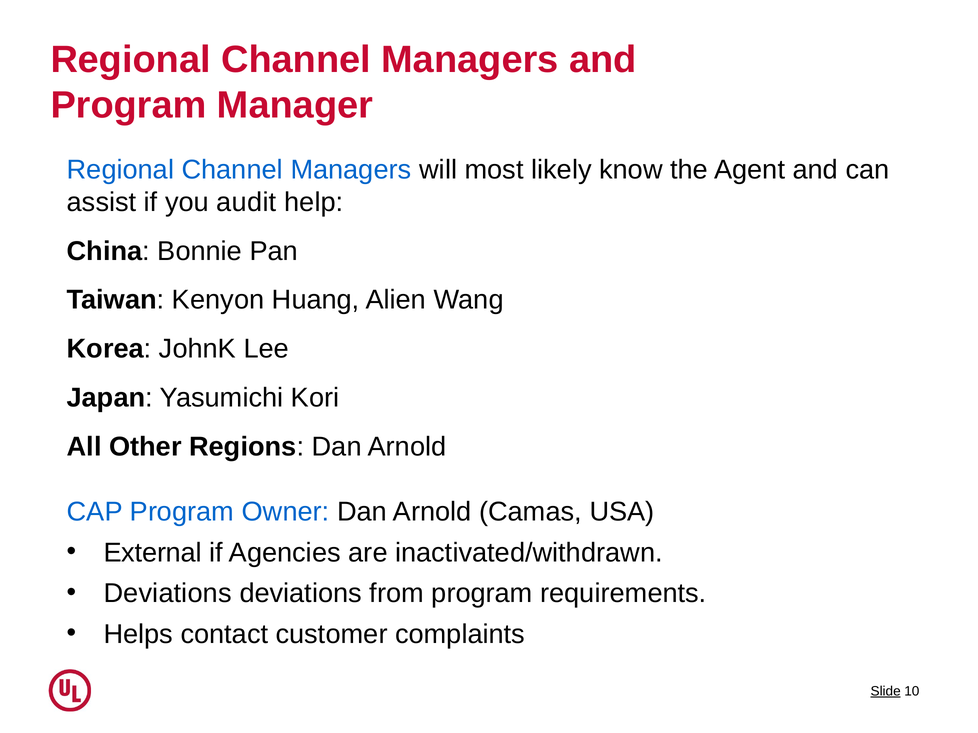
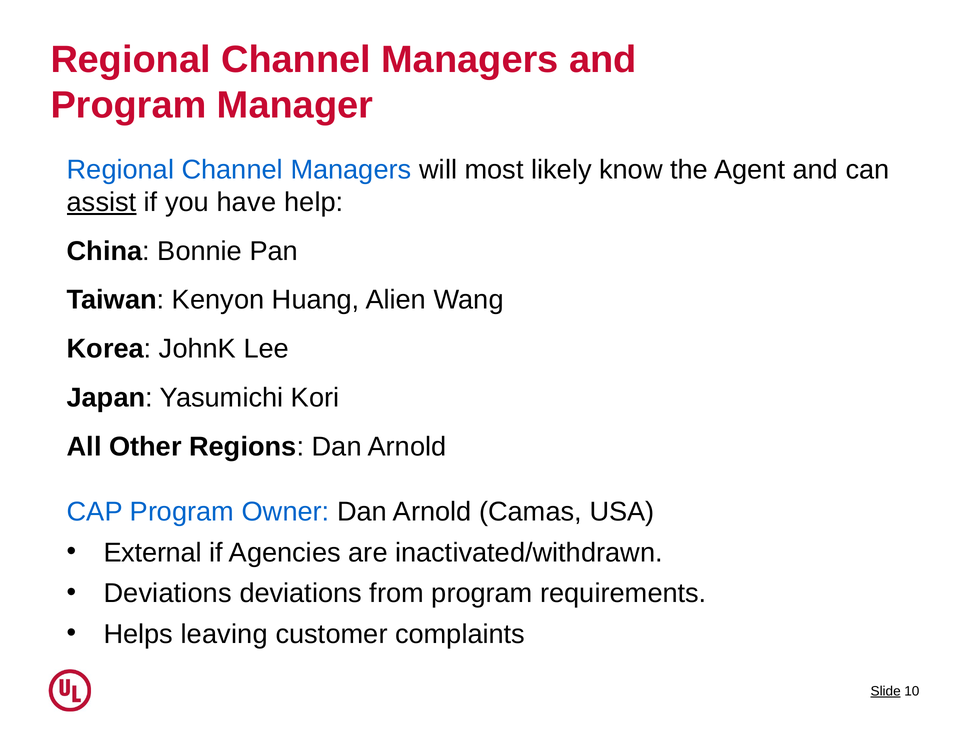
assist underline: none -> present (102, 202)
audit: audit -> have (246, 202)
contact: contact -> leaving (224, 634)
